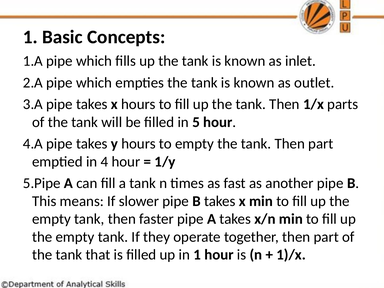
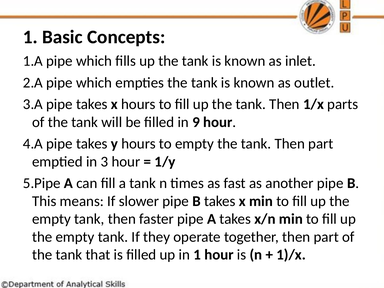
5: 5 -> 9 (196, 122)
4: 4 -> 3 (104, 162)
